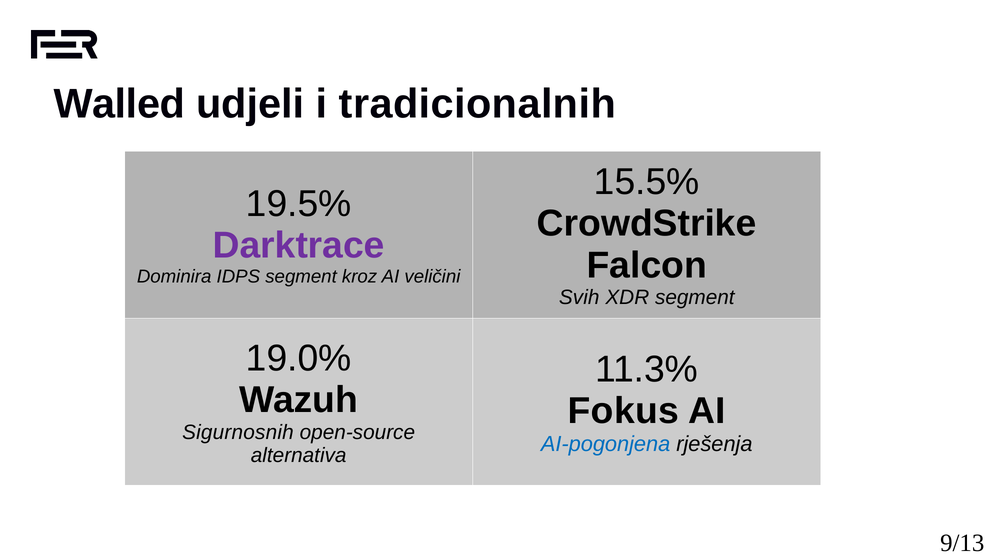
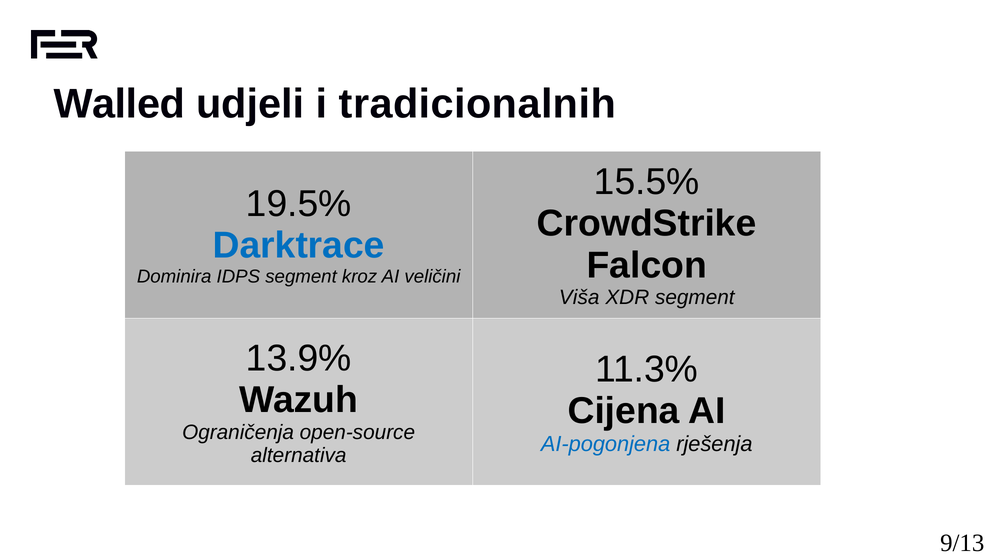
Darktrace colour: purple -> blue (299, 245)
Svih: Svih -> Viša (579, 297)
19.0%: 19.0% -> 13.9% (299, 358)
Fokus: Fokus -> Cijena (624, 411)
Sigurnosnih: Sigurnosnih -> Ograničenja (238, 432)
